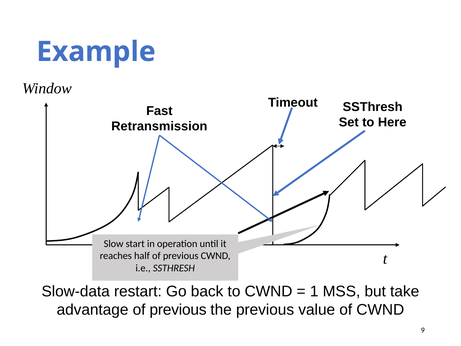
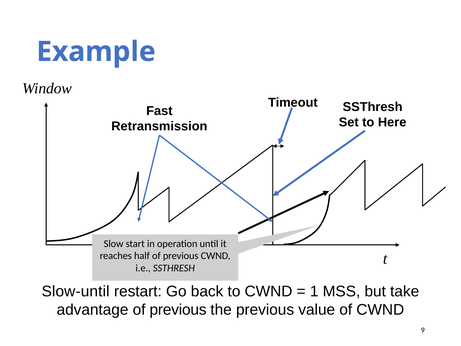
Slow-data: Slow-data -> Slow-until (76, 291)
